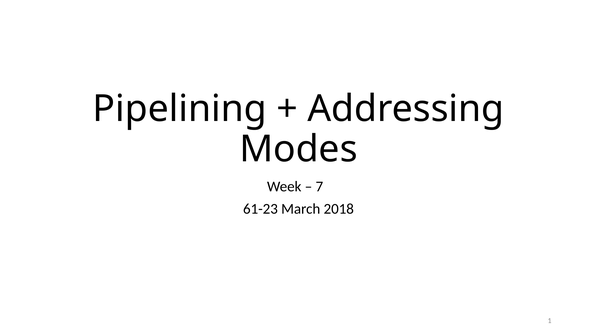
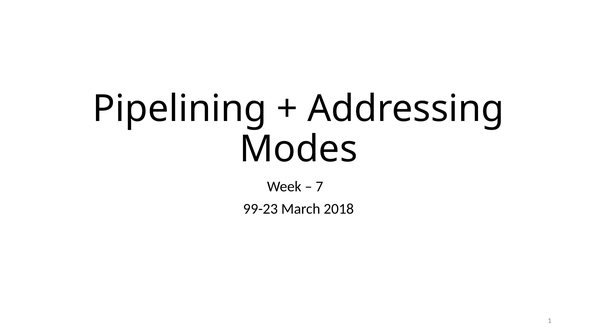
61-23: 61-23 -> 99-23 (260, 209)
